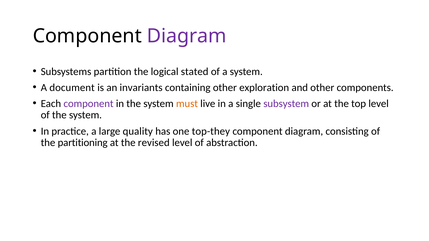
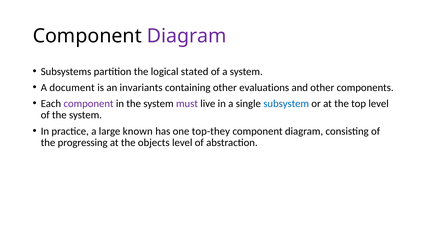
exploration: exploration -> evaluations (264, 88)
must colour: orange -> purple (187, 104)
subsystem colour: purple -> blue (286, 104)
quality: quality -> known (138, 131)
partitioning: partitioning -> progressing (83, 143)
revised: revised -> objects (154, 143)
